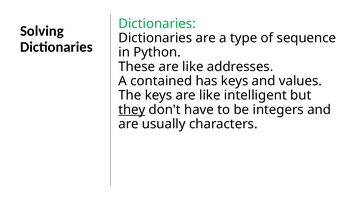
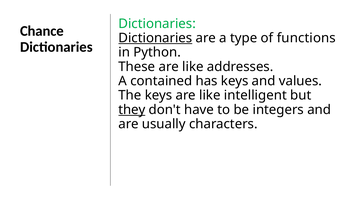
Solving: Solving -> Chance (42, 31)
Dictionaries underline: none -> present (155, 38)
sequence: sequence -> functions (306, 38)
